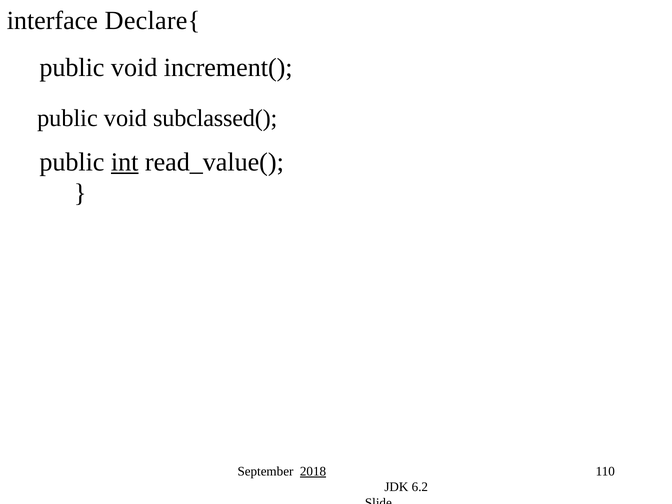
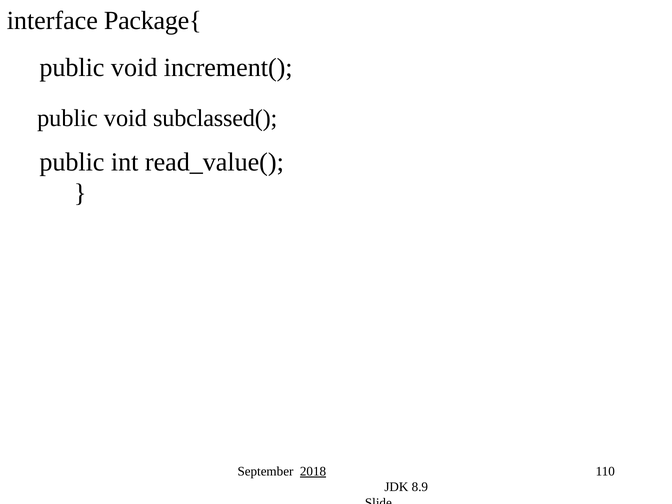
Declare{: Declare{ -> Package{ (153, 21)
int underline: present -> none (125, 162)
6.2: 6.2 -> 8.9 (420, 487)
